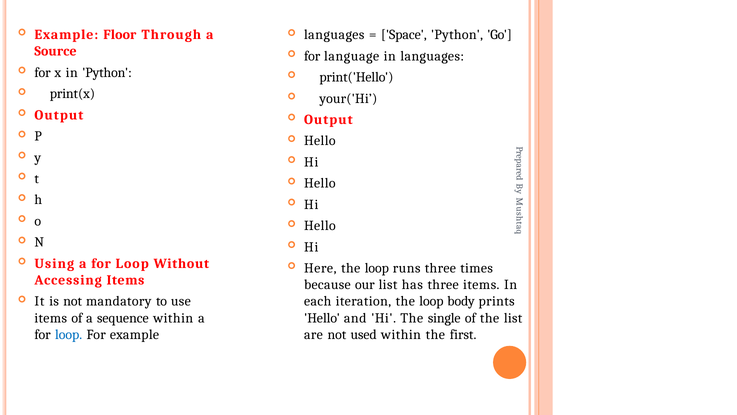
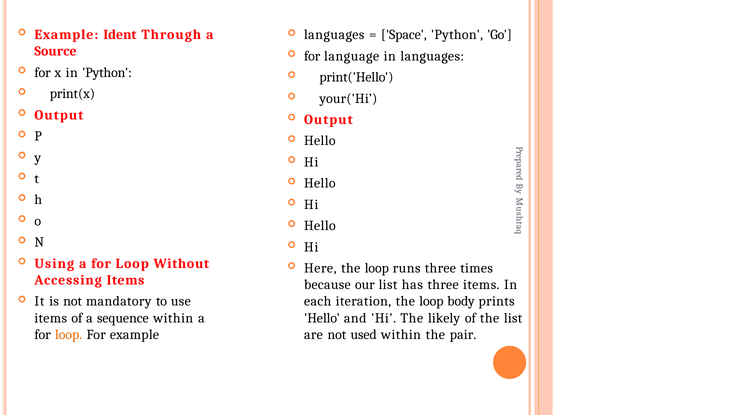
Floor: Floor -> Ident (120, 35)
single: single -> likely (444, 318)
loop colour: blue -> orange (69, 334)
first: first -> pair (463, 334)
